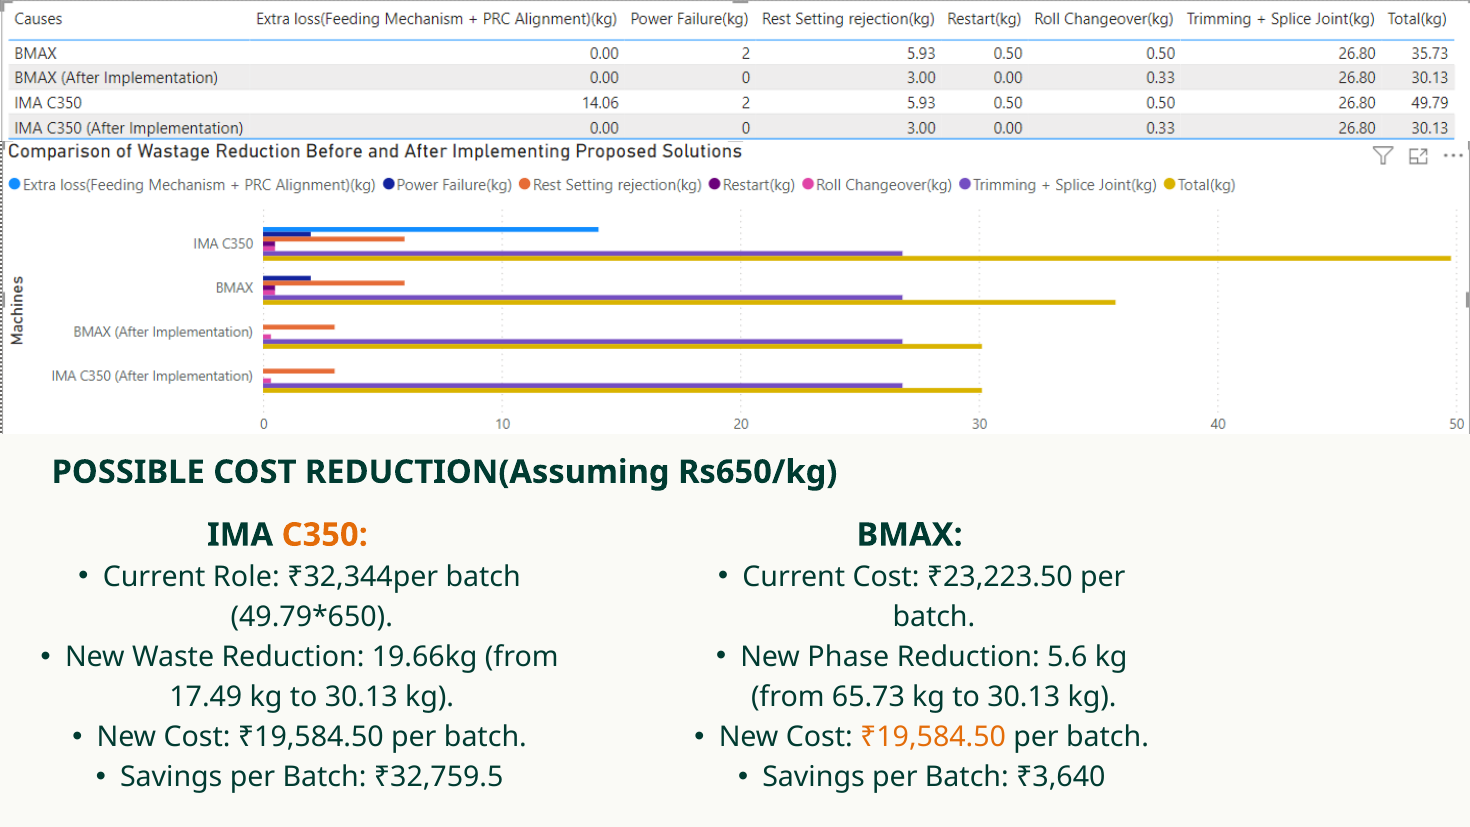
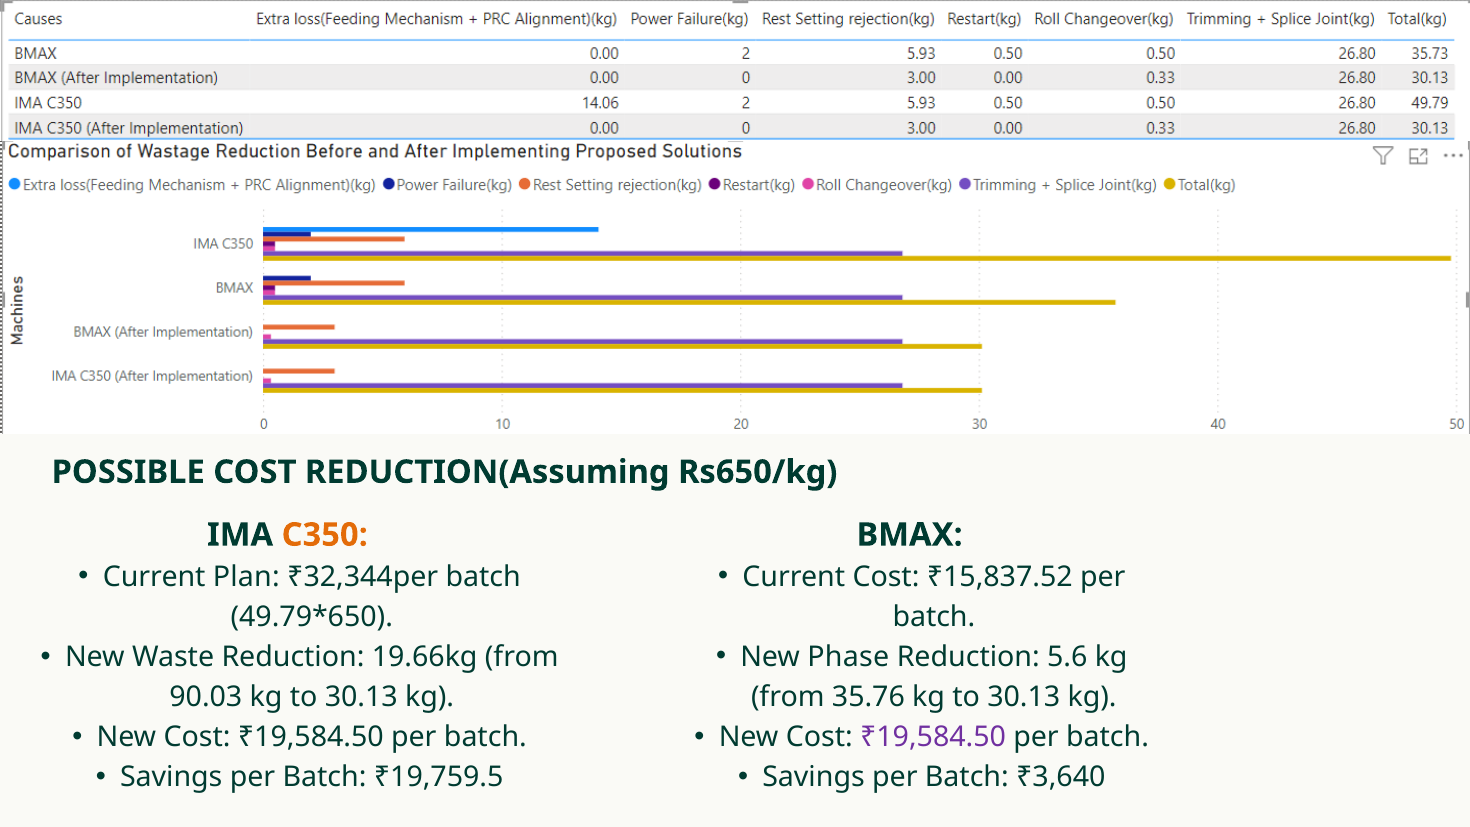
Role: Role -> Plan (246, 577)
₹23,223.50: ₹23,223.50 -> ₹15,837.52 (1000, 577)
17.49: 17.49 -> 90.03 (206, 697)
65.73: 65.73 -> 35.76 (868, 697)
₹19,584.50 colour: orange -> purple (933, 737)
₹32,759.5: ₹32,759.5 -> ₹19,759.5 (439, 777)
